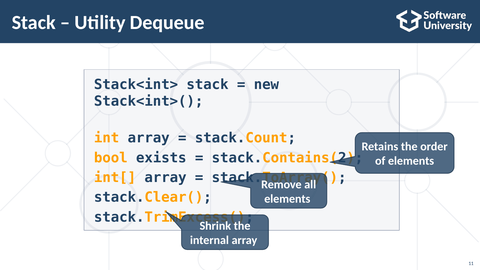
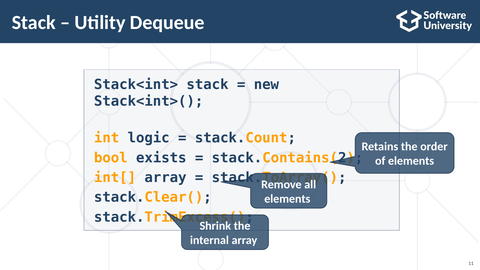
int array: array -> logic (149, 138)
